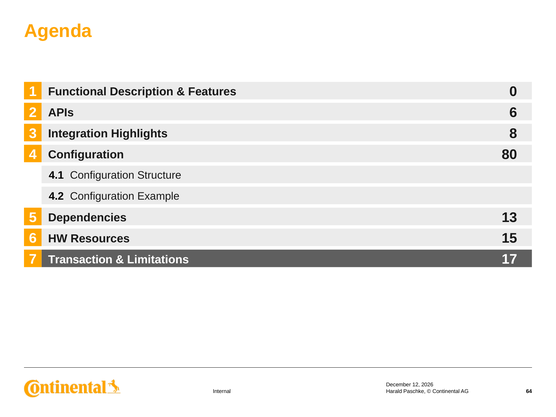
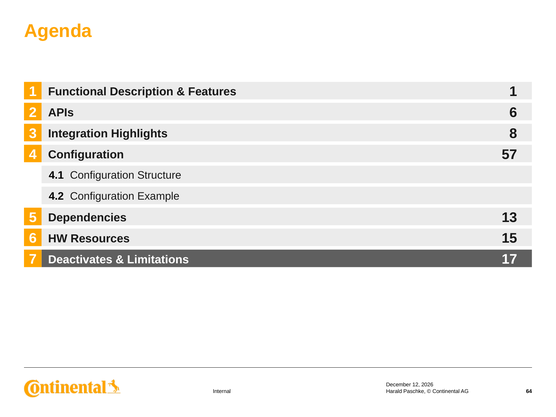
1 0: 0 -> 1 (513, 92)
80: 80 -> 57 (509, 154)
Transaction: Transaction -> Deactivates (80, 260)
